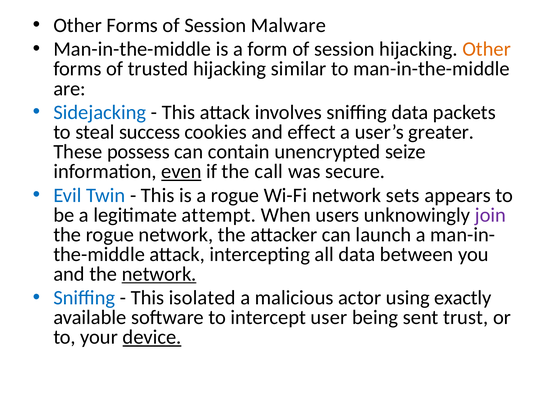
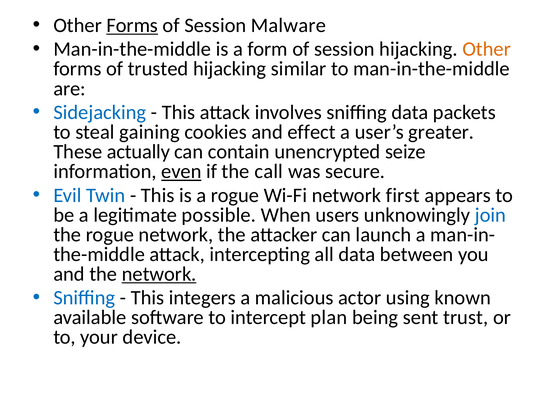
Forms underline: none -> present (132, 25)
success: success -> gaining (149, 132)
possess: possess -> actually (138, 152)
sets: sets -> first (403, 195)
attempt: attempt -> possible (219, 215)
join colour: purple -> blue (490, 215)
isolated: isolated -> integers (202, 298)
exactly: exactly -> known (463, 298)
user: user -> plan (329, 318)
device underline: present -> none (152, 337)
